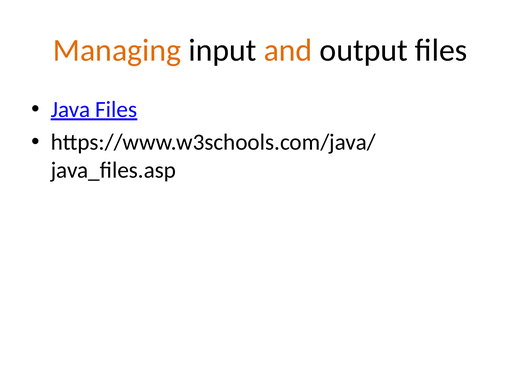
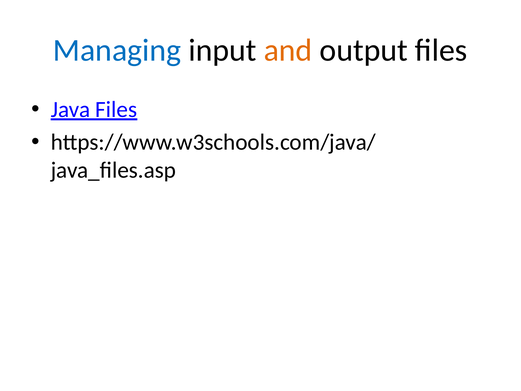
Managing colour: orange -> blue (117, 50)
